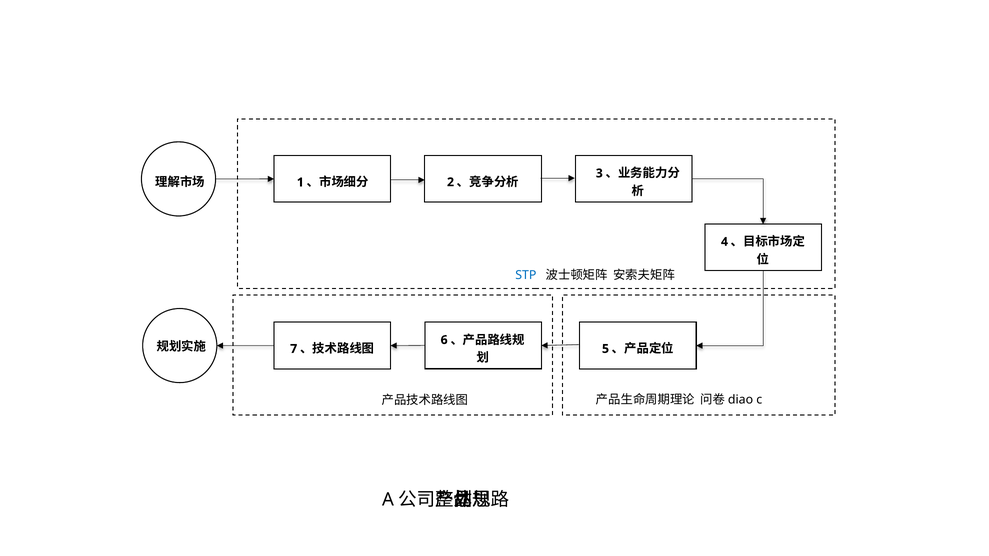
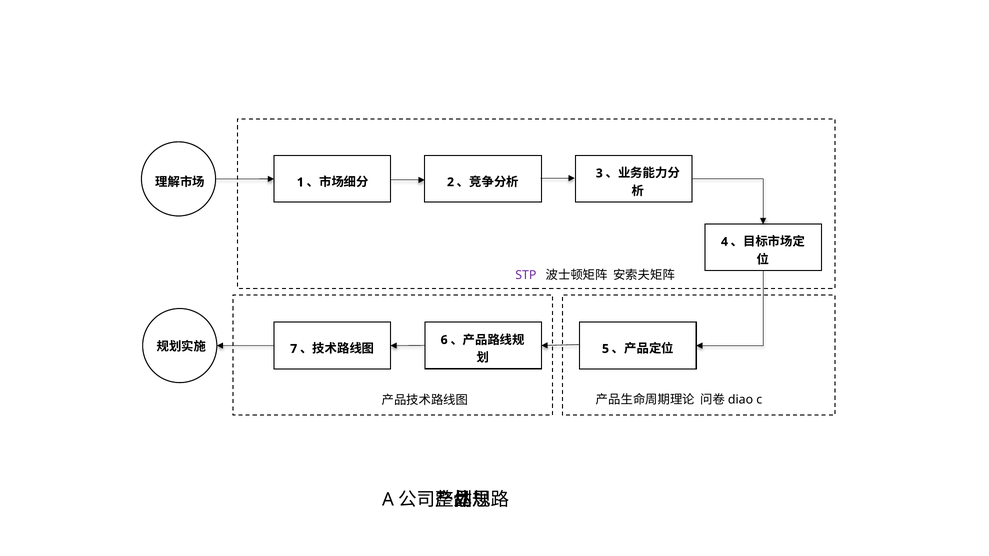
STP colour: blue -> purple (526, 275)
